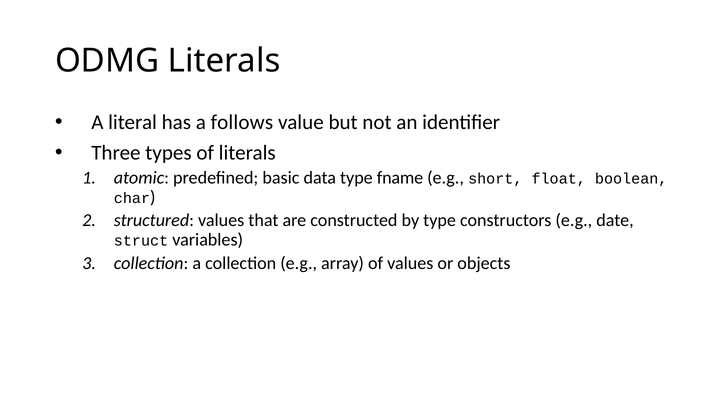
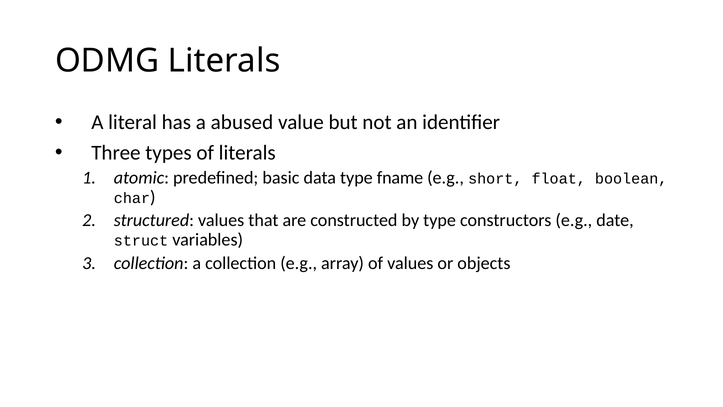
follows: follows -> abused (242, 122)
